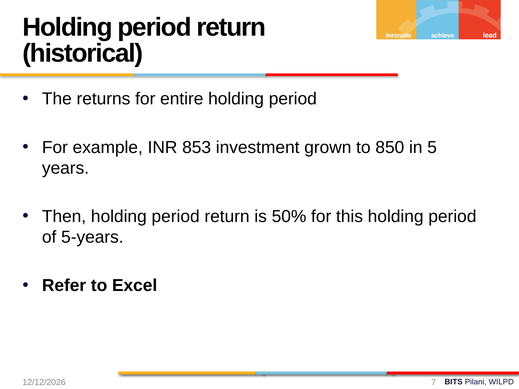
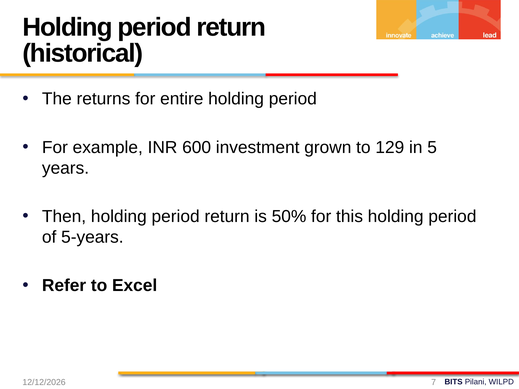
853: 853 -> 600 (197, 147)
850: 850 -> 129 (390, 147)
